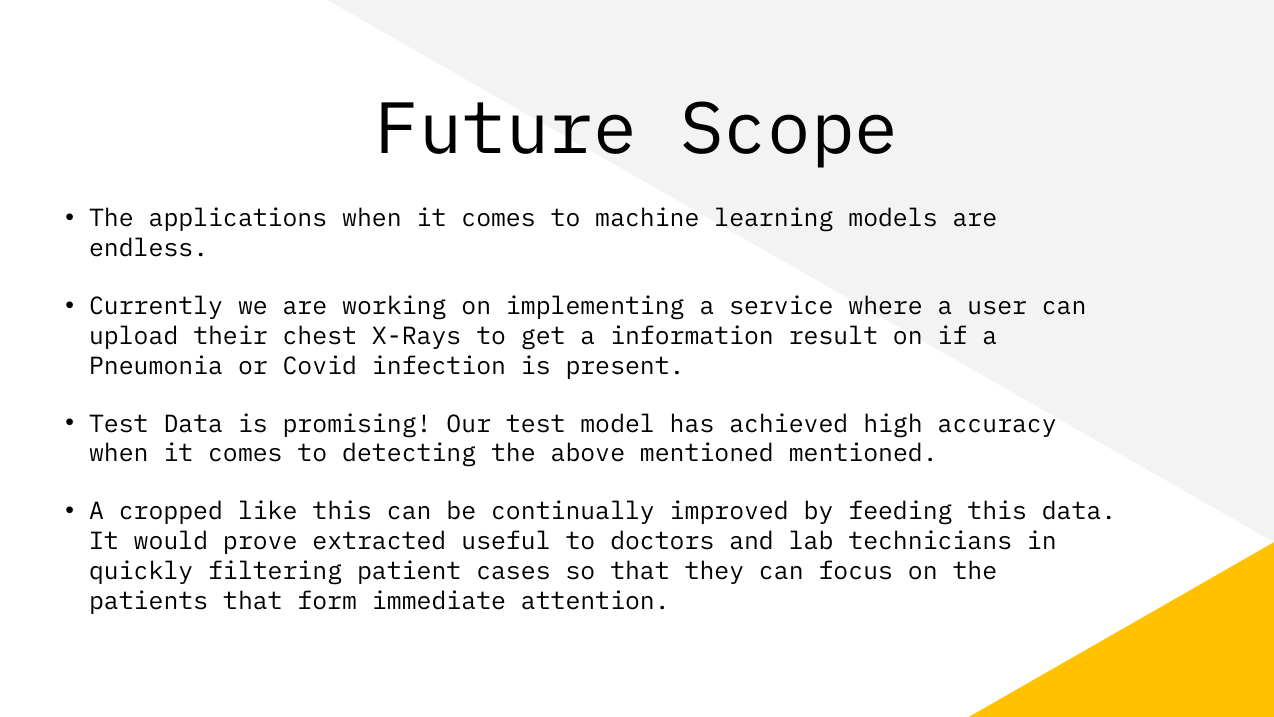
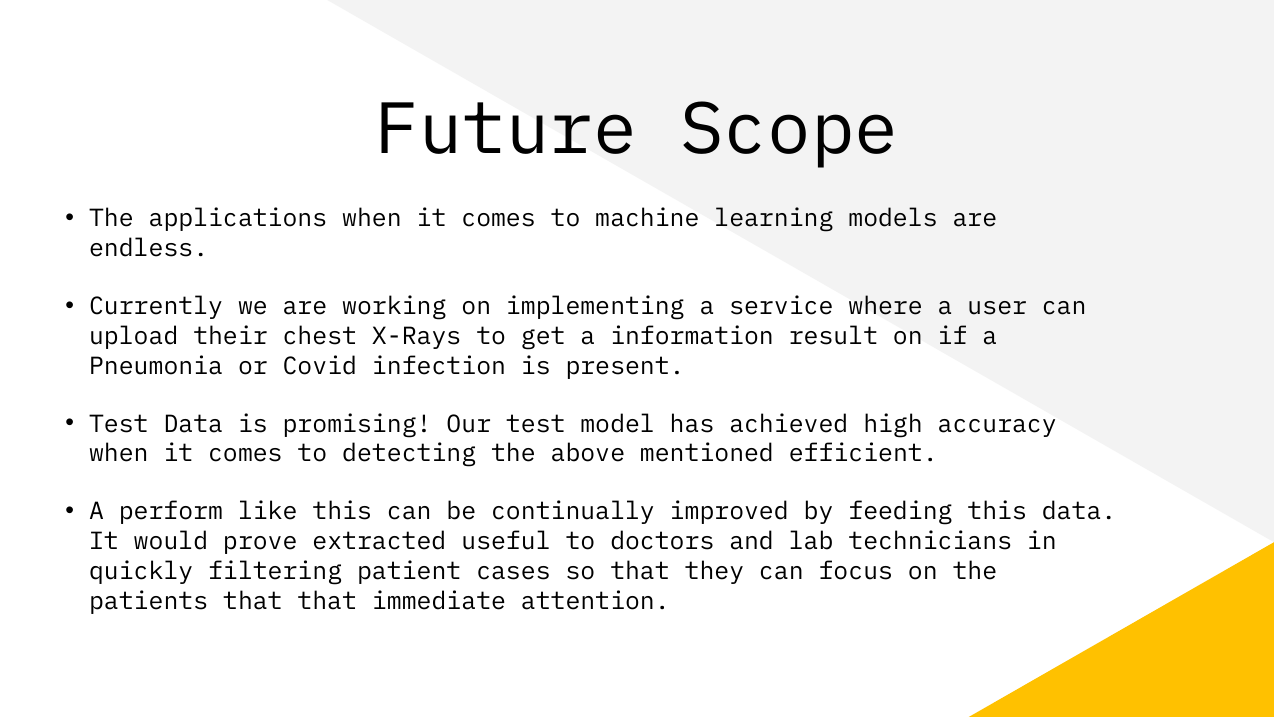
mentioned mentioned: mentioned -> efficient (863, 453)
cropped: cropped -> perform (171, 512)
that form: form -> that (327, 601)
